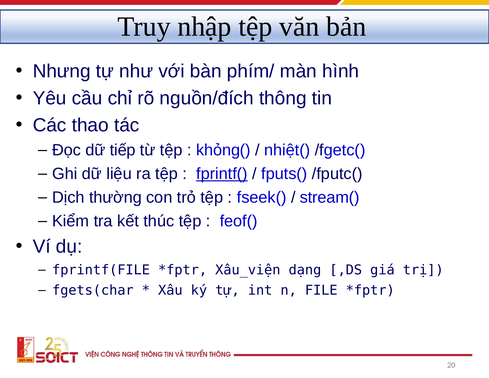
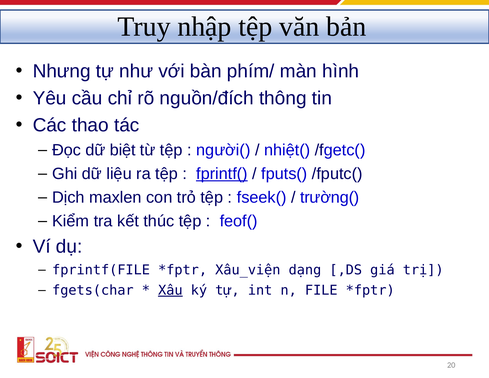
tiếp: tiếp -> biệt (123, 150)
khỏng(: khỏng( -> người( (223, 150)
thường: thường -> maxlen (115, 197)
stream(: stream( -> trường( (330, 197)
Xâu underline: none -> present (170, 290)
